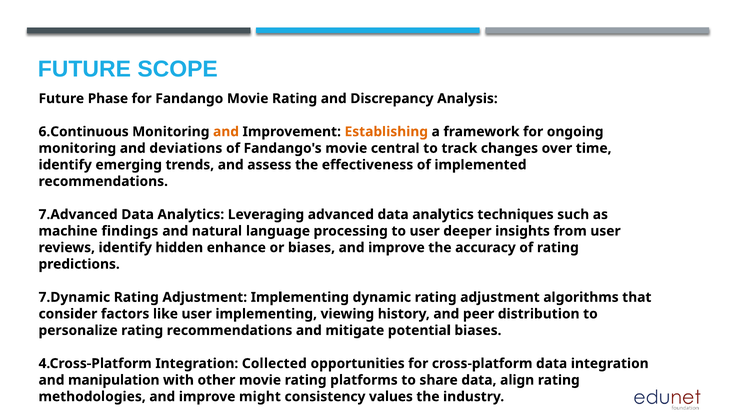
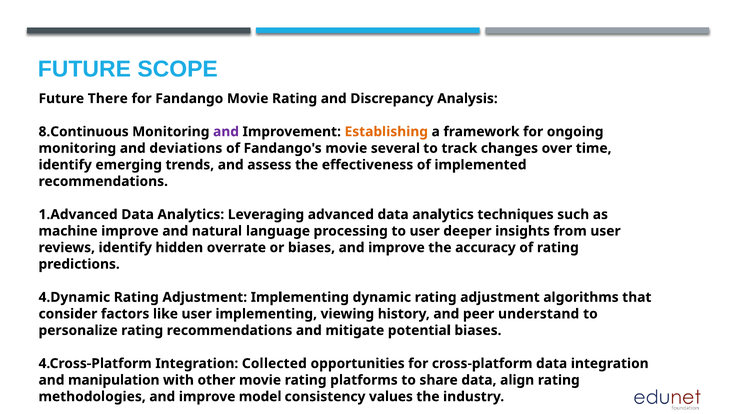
Phase: Phase -> There (108, 99)
6.Continuous: 6.Continuous -> 8.Continuous (84, 132)
and colour: orange -> purple (226, 132)
central: central -> several (395, 148)
7.Advanced: 7.Advanced -> 1.Advanced (78, 214)
machine findings: findings -> improve (130, 231)
enhance: enhance -> overrate (236, 248)
7.Dynamic: 7.Dynamic -> 4.Dynamic (74, 297)
distribution: distribution -> understand (539, 314)
might: might -> model (260, 397)
